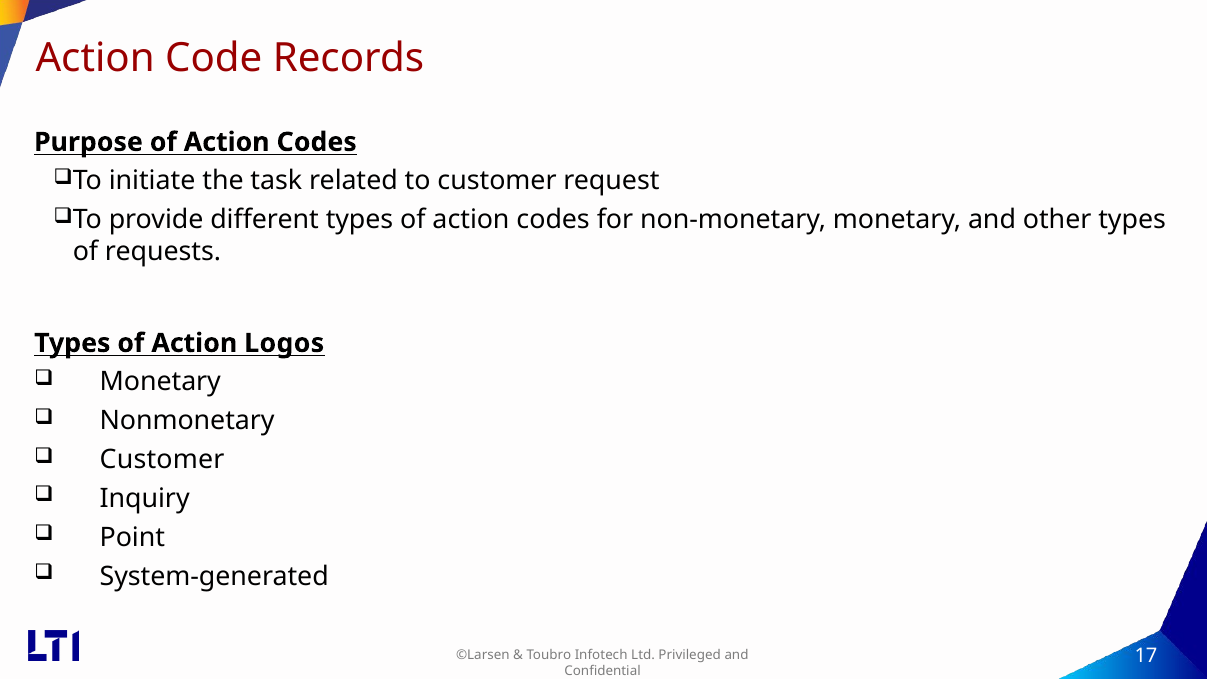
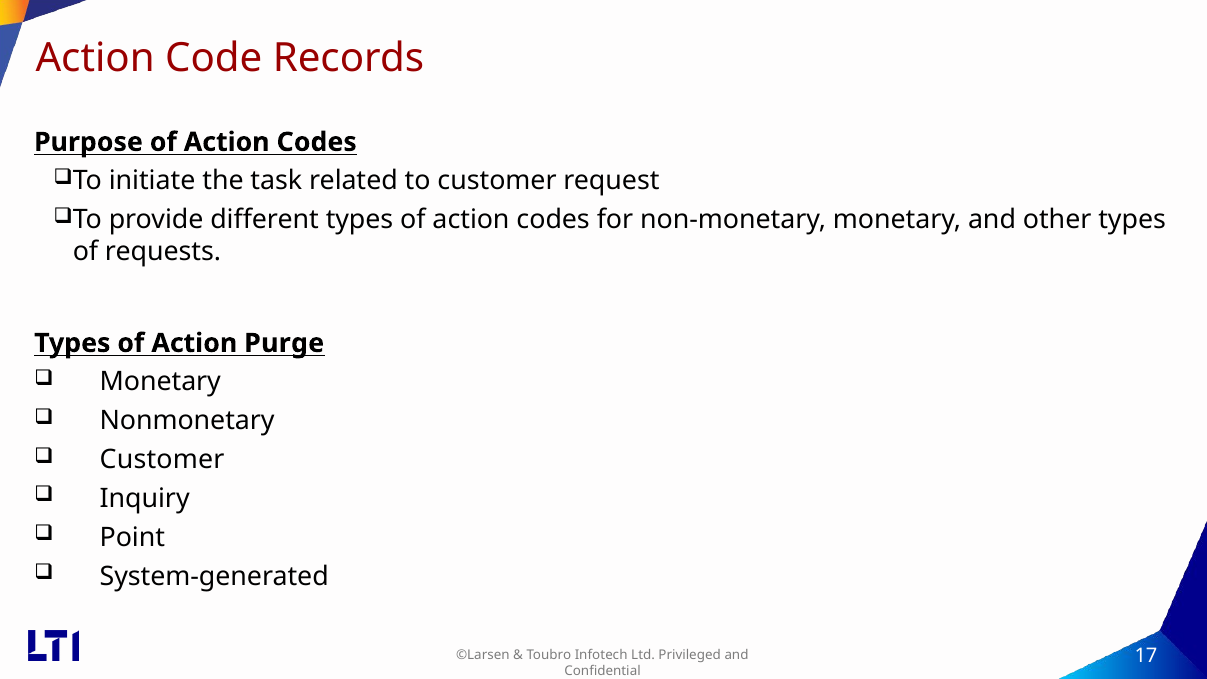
Logos: Logos -> Purge (284, 343)
